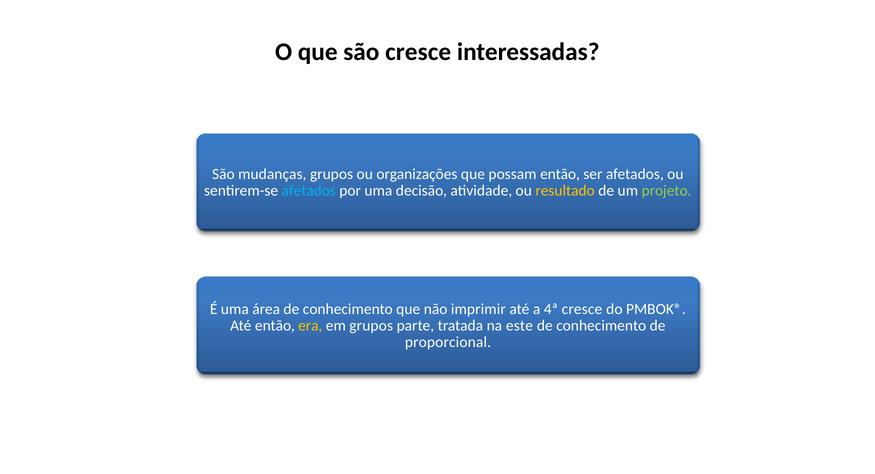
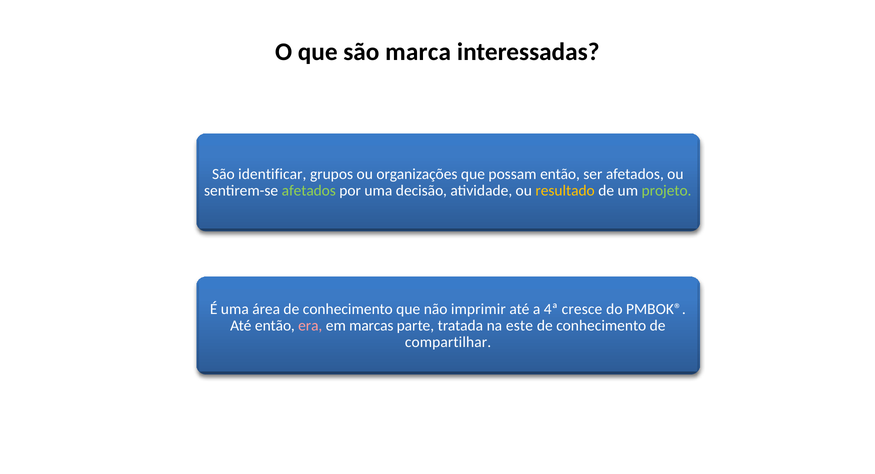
são cresce: cresce -> marca (418, 52)
mudanças: mudanças -> identificar (272, 174)
afetados colour: light blue -> light green (309, 191)
era colour: yellow -> pink (310, 326)
em grupos: grupos -> marcas (371, 326)
proporcional: proporcional -> compartilhar (448, 343)
